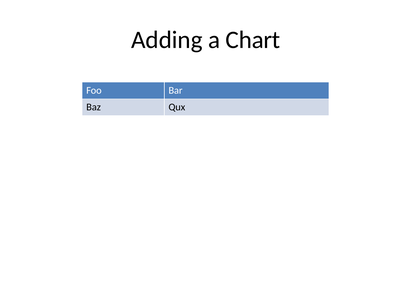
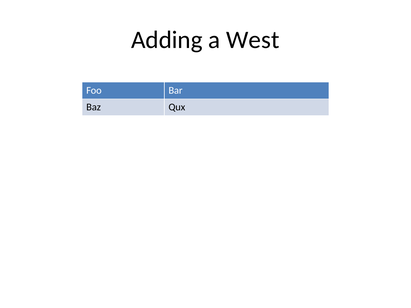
Chart: Chart -> West (253, 40)
